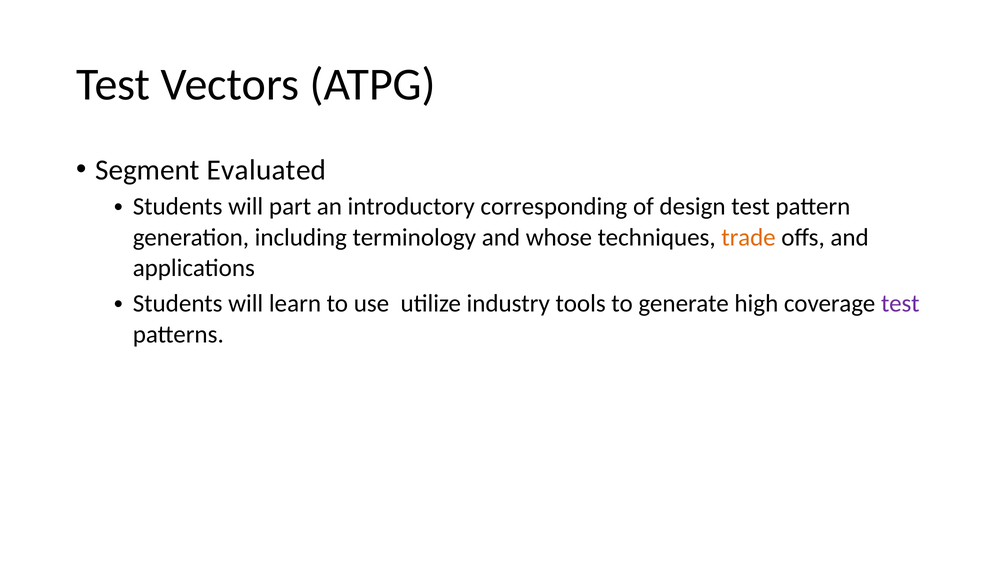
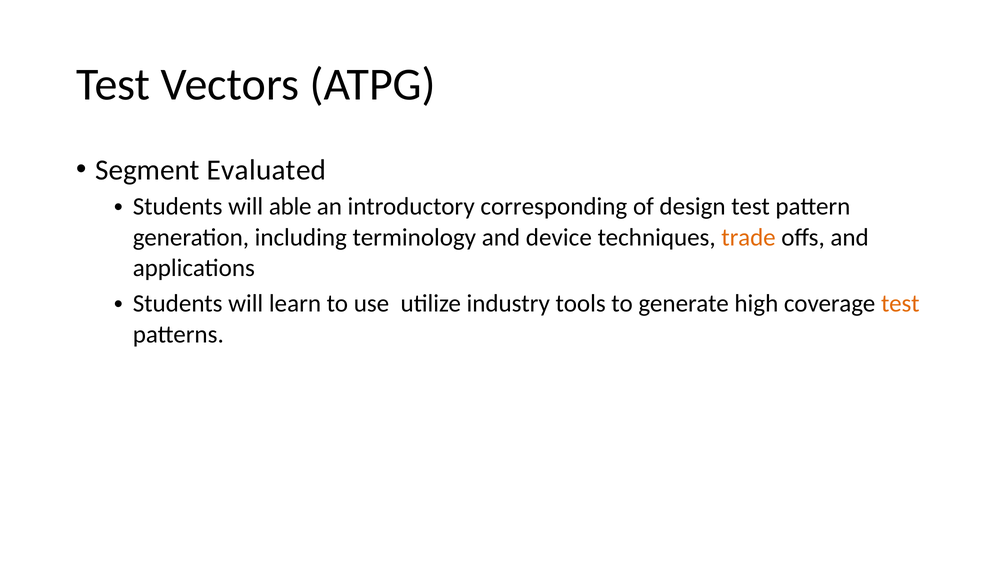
part: part -> able (290, 207)
whose: whose -> device (559, 237)
test colour: purple -> orange (900, 304)
